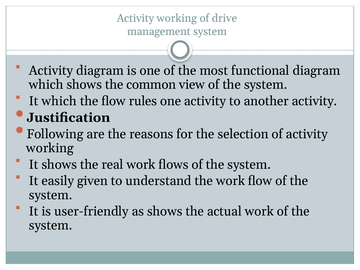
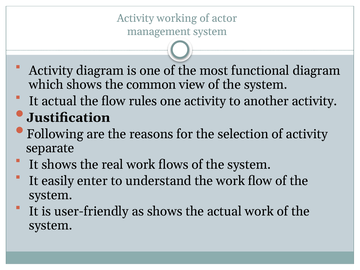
drive: drive -> actor (224, 18)
It which: which -> actual (59, 101)
working: working -> separate (50, 148)
given: given -> enter (92, 181)
